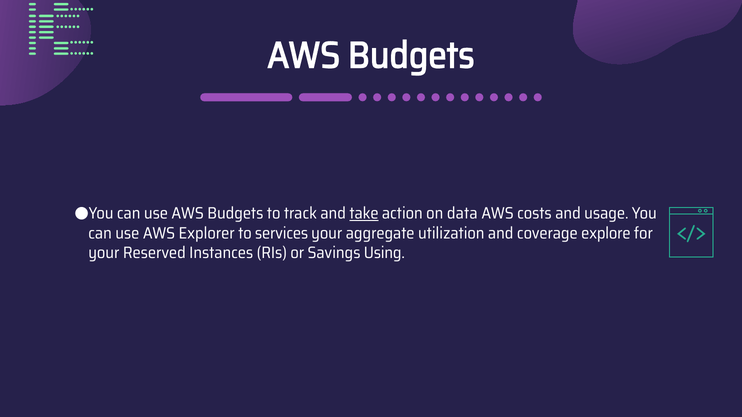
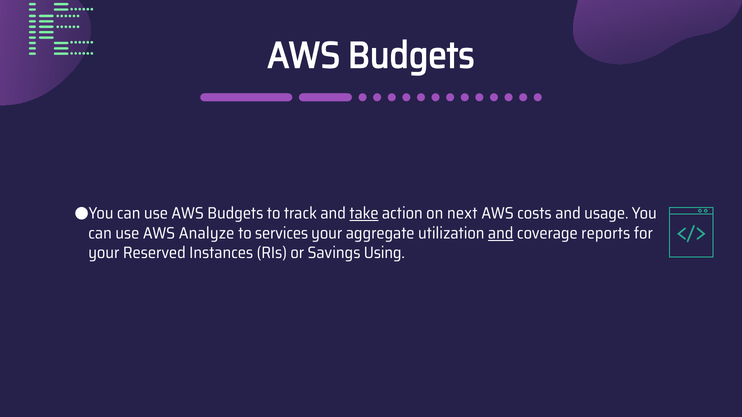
data: data -> next (462, 214)
Explorer: Explorer -> Analyze (207, 233)
and underline: none -> present (501, 233)
explore: explore -> reports (606, 233)
